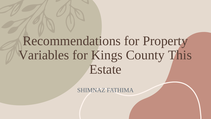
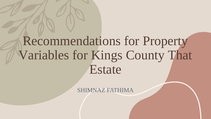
This: This -> That (180, 55)
